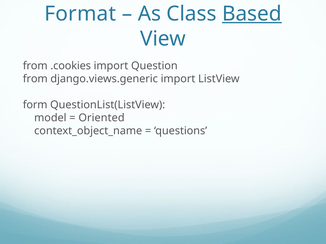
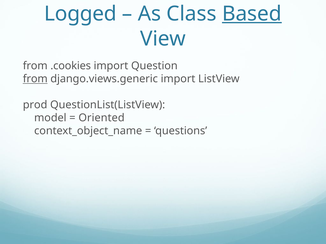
Format: Format -> Logged (80, 14)
from underline: none -> present (35, 79)
form: form -> prod (35, 105)
